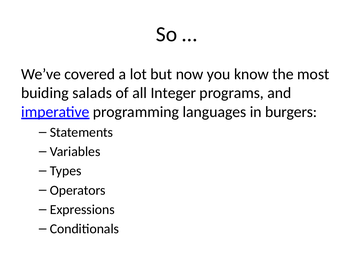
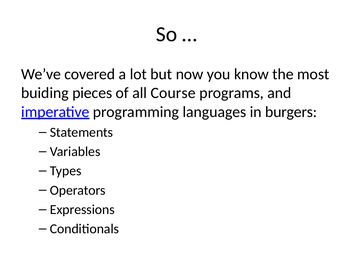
salads: salads -> pieces (92, 93)
Integer: Integer -> Course (173, 93)
